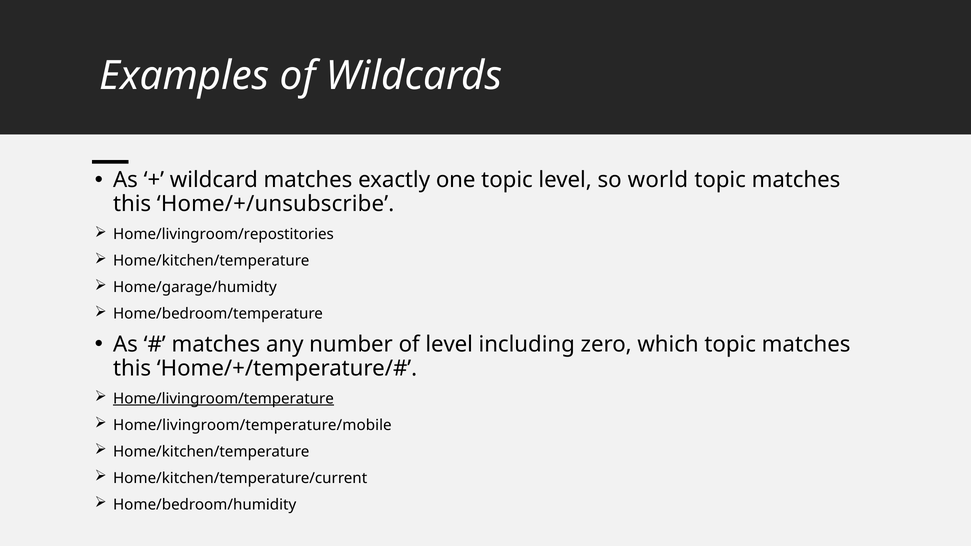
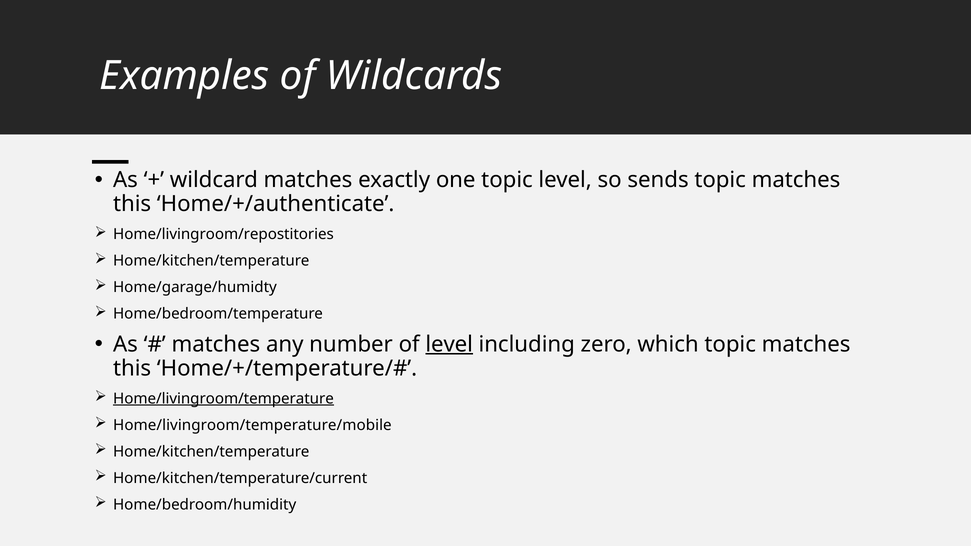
world: world -> sends (658, 180)
Home/+/unsubscribe: Home/+/unsubscribe -> Home/+/authenticate (276, 204)
level underline: none -> present (449, 344)
